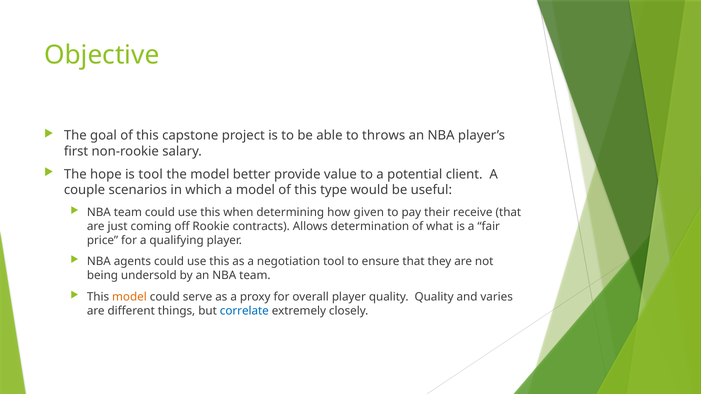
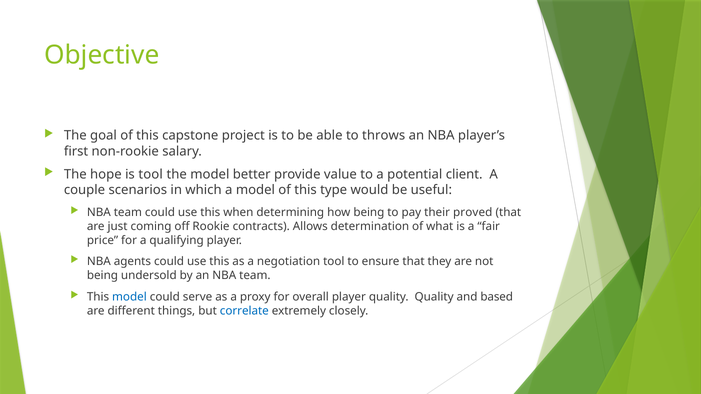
how given: given -> being (369, 212)
receive: receive -> proved (473, 212)
model colour: orange -> blue (129, 297)
varies: varies -> based (497, 297)
